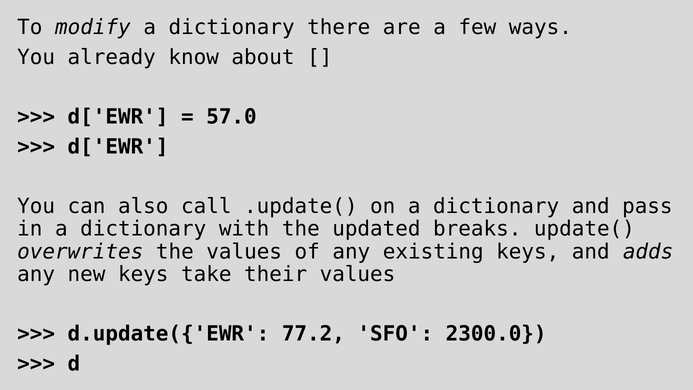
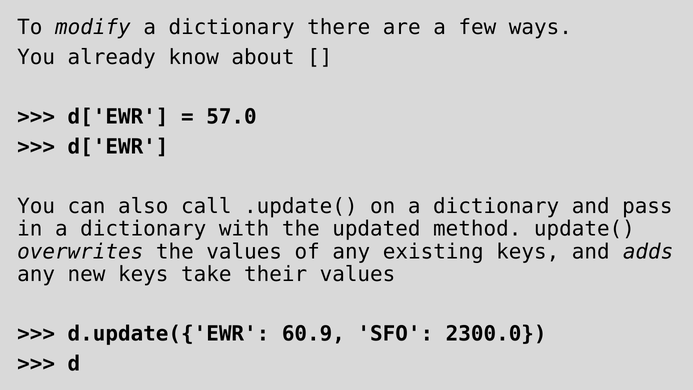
breaks: breaks -> method (477, 229)
77.2: 77.2 -> 60.9 (313, 334)
